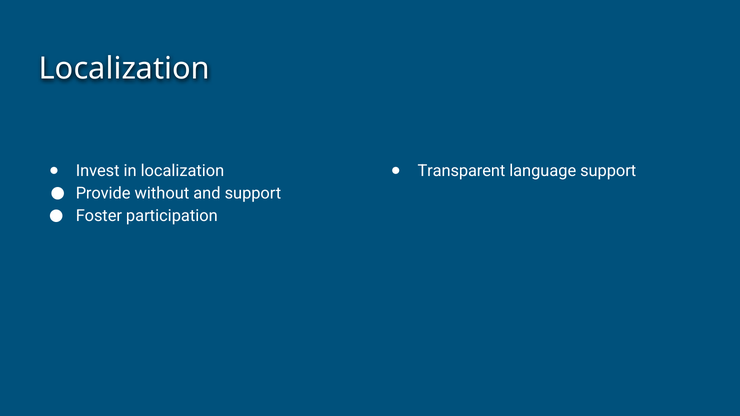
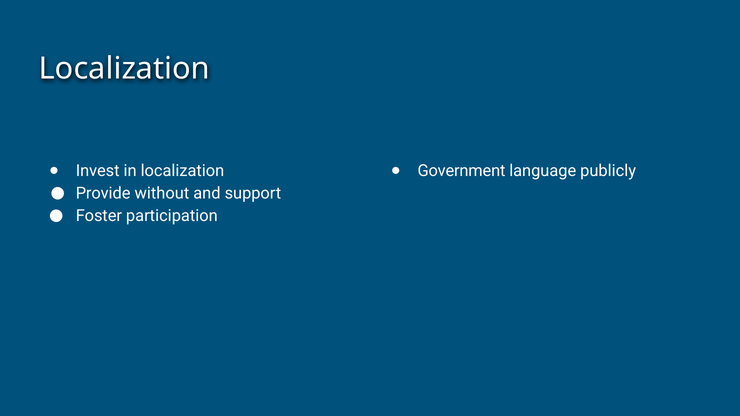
Transparent: Transparent -> Government (461, 171)
language support: support -> publicly (608, 171)
